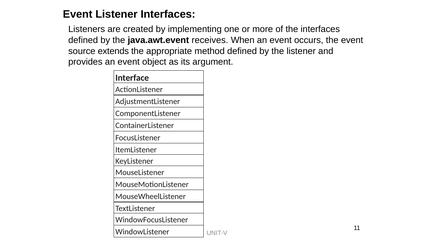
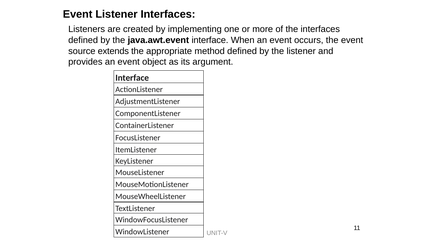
java.awt.event receives: receives -> interface (210, 40)
